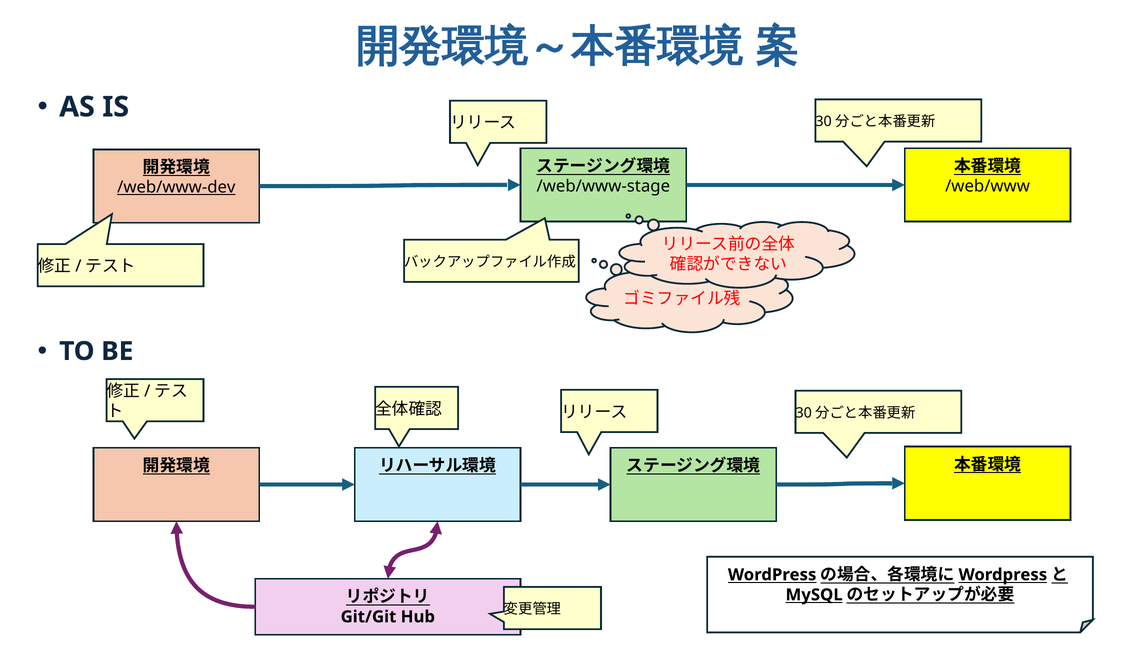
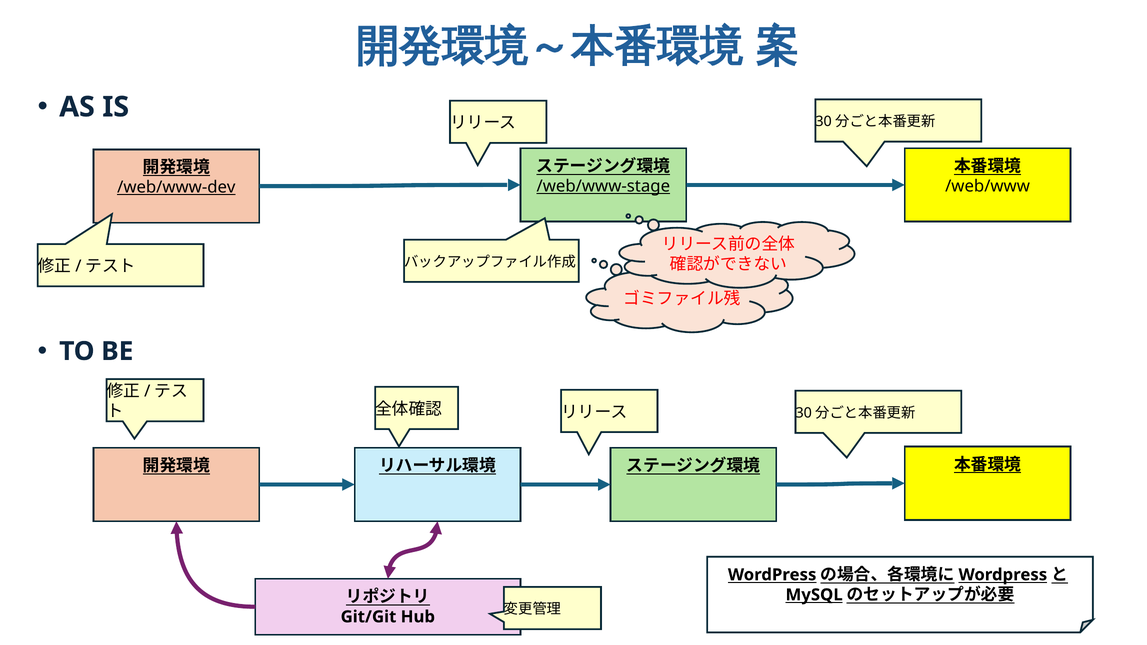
/web/www-stage underline: none -> present (603, 186)
